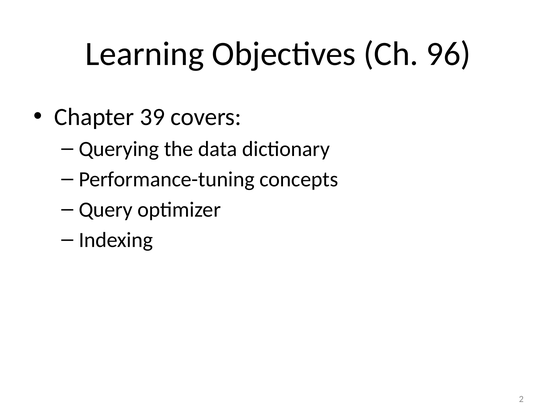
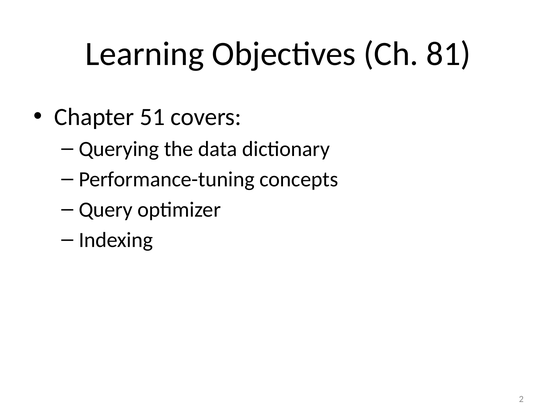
96: 96 -> 81 (449, 54)
39: 39 -> 51 (152, 117)
